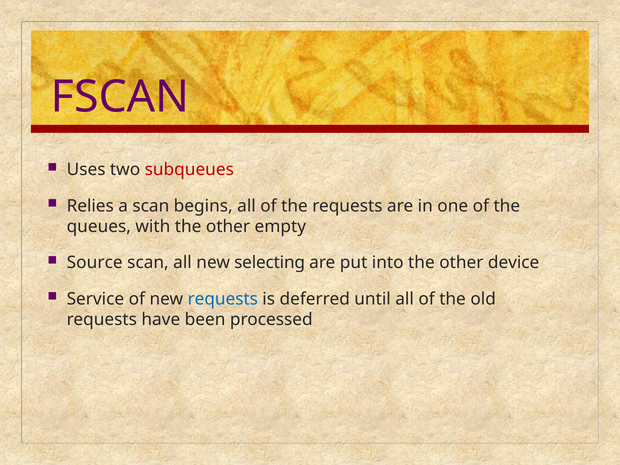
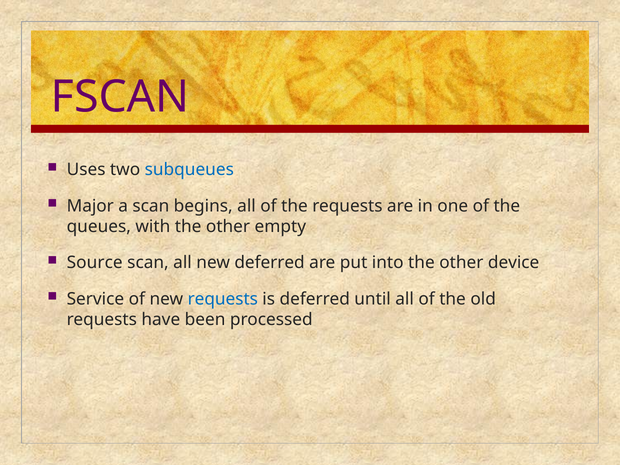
subqueues colour: red -> blue (189, 170)
Relies: Relies -> Major (90, 206)
new selecting: selecting -> deferred (270, 263)
